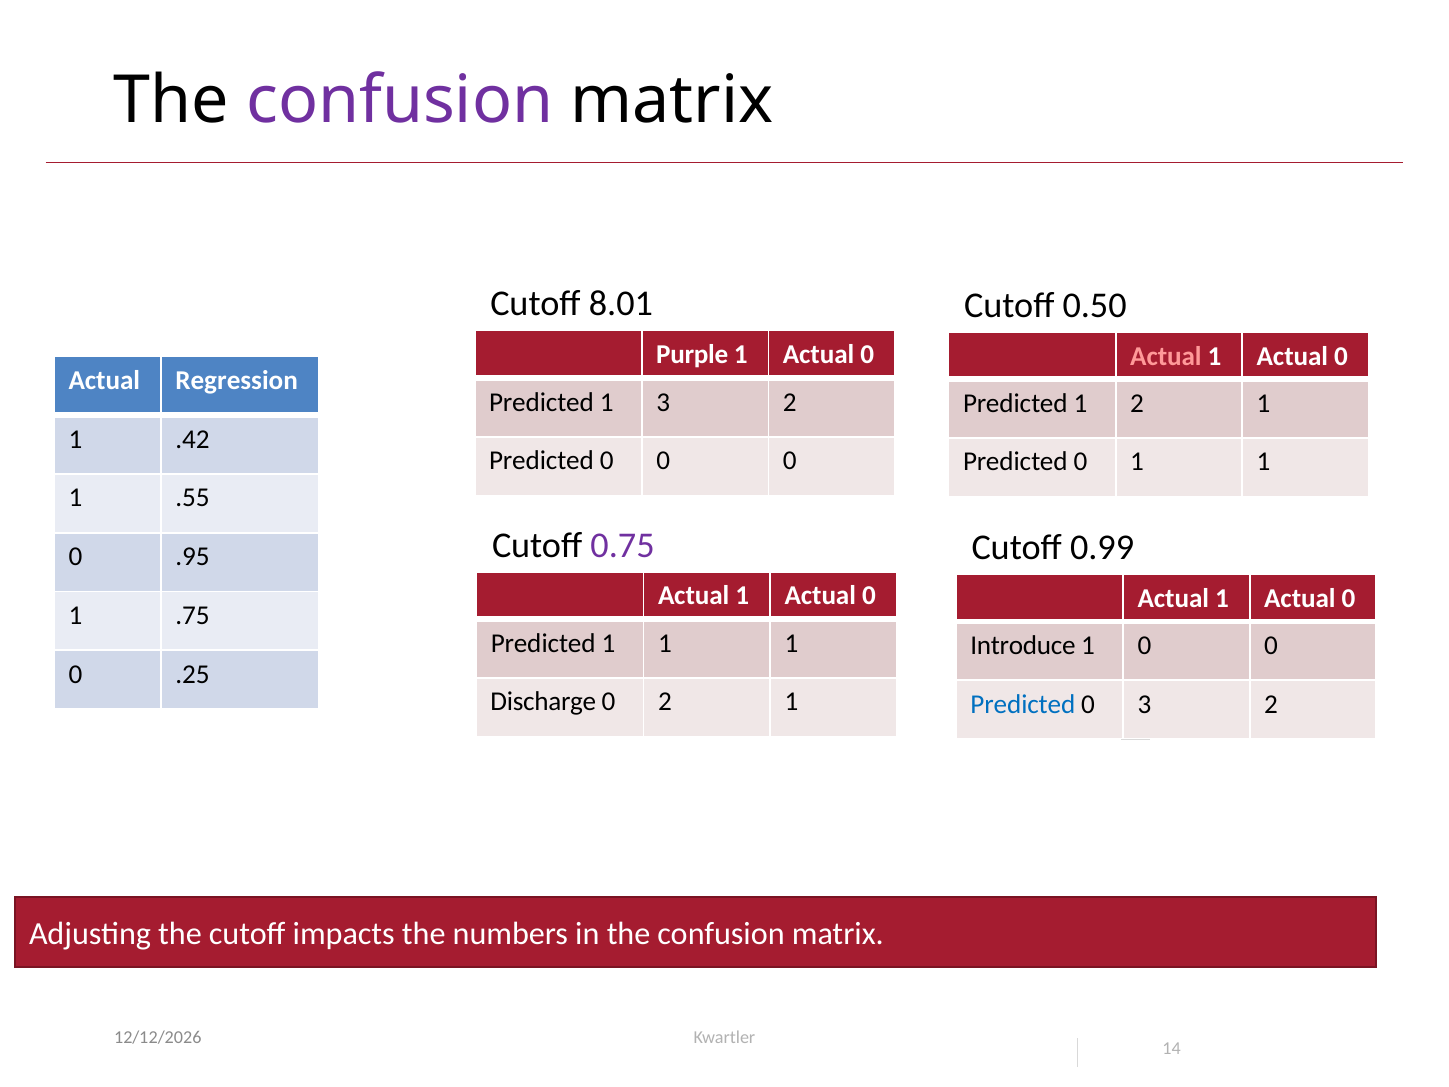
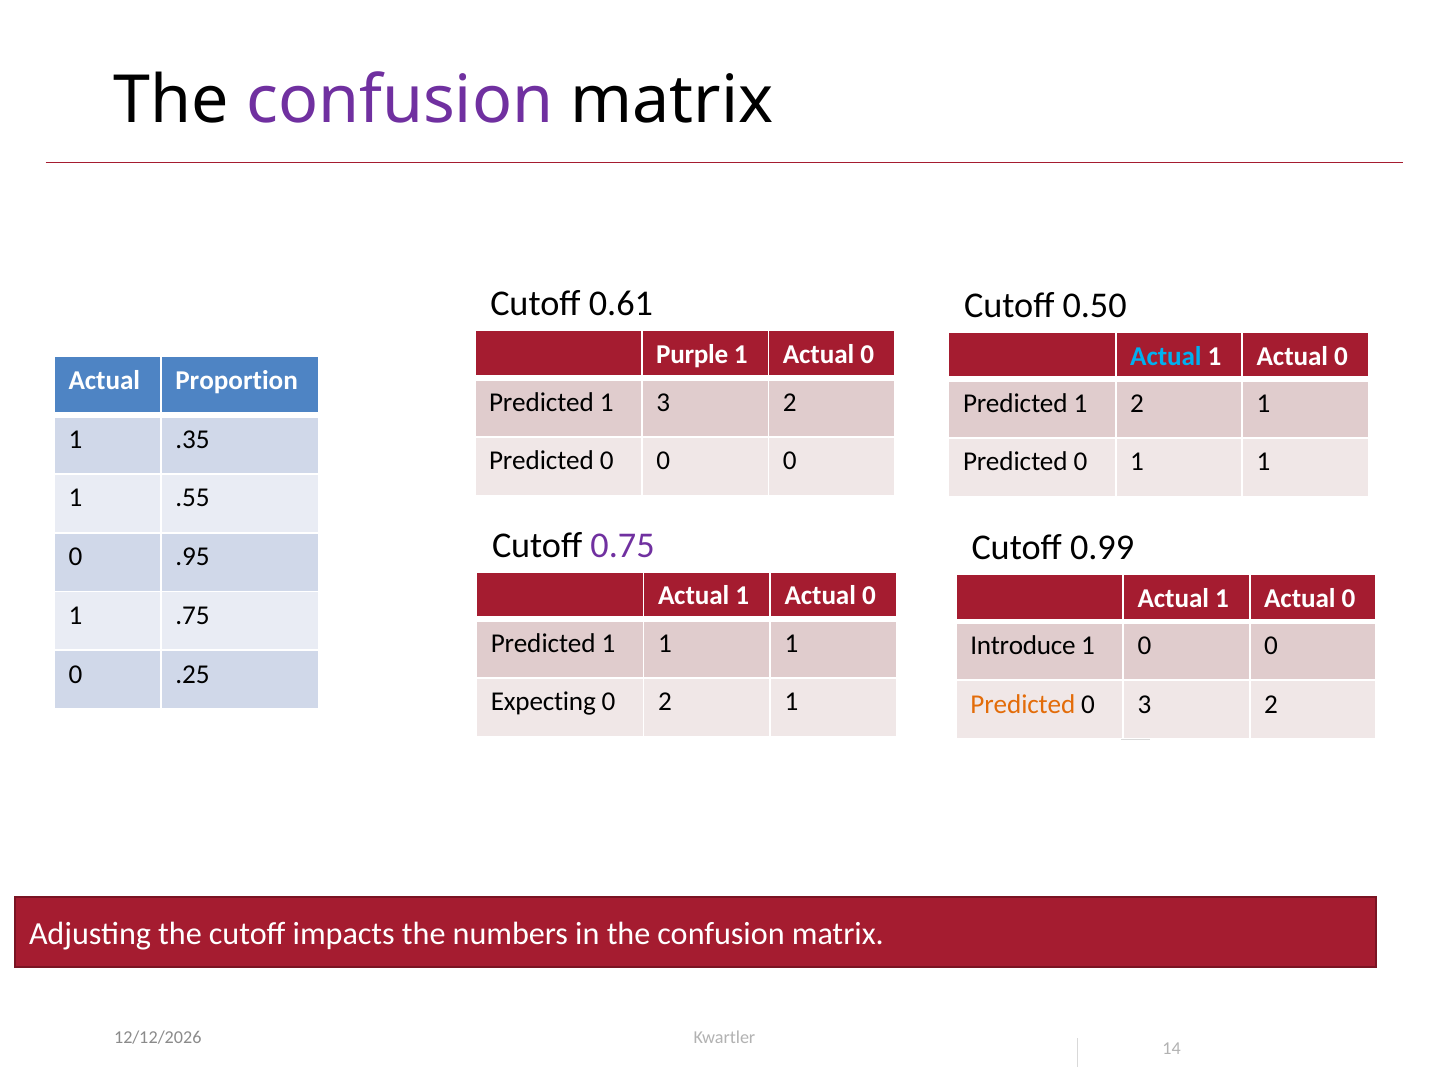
8.01: 8.01 -> 0.61 (621, 304)
Actual colour: pink -> light blue (1166, 356)
Regression: Regression -> Proportion (237, 380)
.42: .42 -> .35 (192, 439)
Discharge: Discharge -> Expecting (543, 702)
Predicted colour: blue -> orange (1023, 704)
